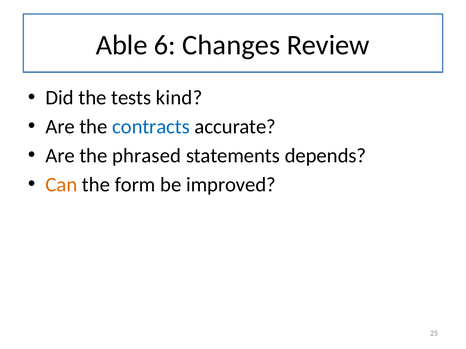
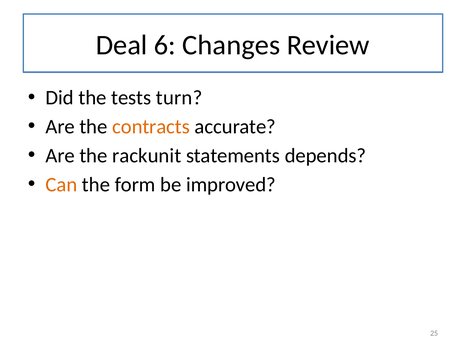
Able: Able -> Deal (122, 45)
kind: kind -> turn (179, 98)
contracts colour: blue -> orange (151, 127)
phrased: phrased -> rackunit (147, 156)
